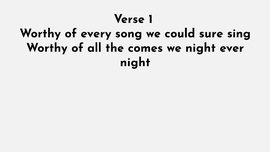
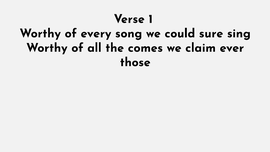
we night: night -> claim (201, 48)
night: night -> those (135, 62)
